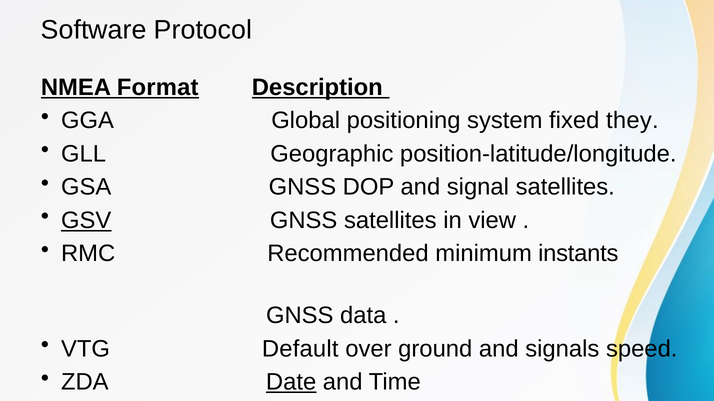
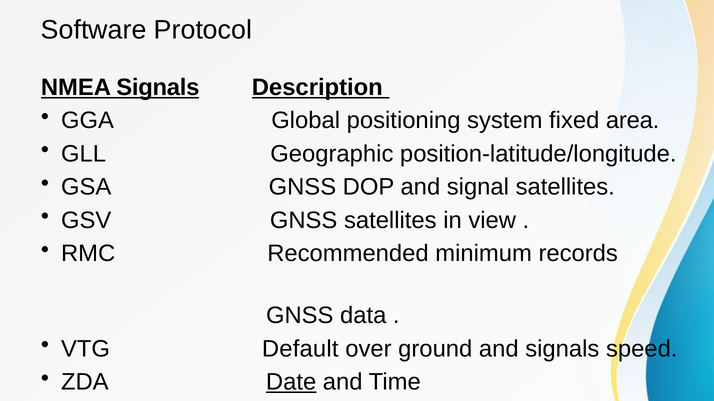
NMEA Format: Format -> Signals (158, 87)
they: they -> area (633, 121)
GSV underline: present -> none (86, 221)
instants: instants -> records (578, 254)
